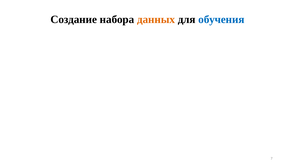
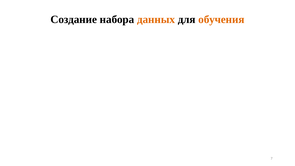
обучения colour: blue -> orange (221, 19)
